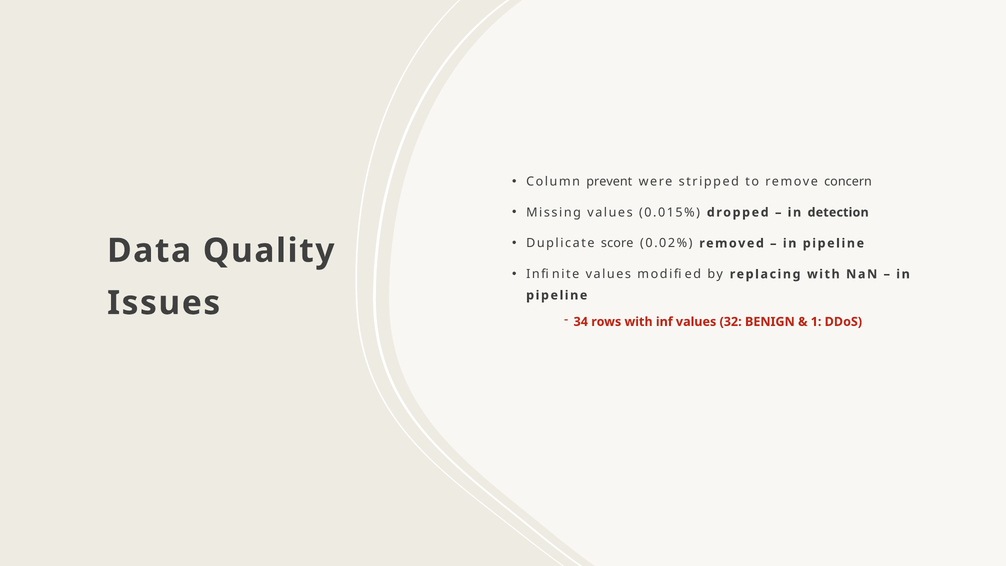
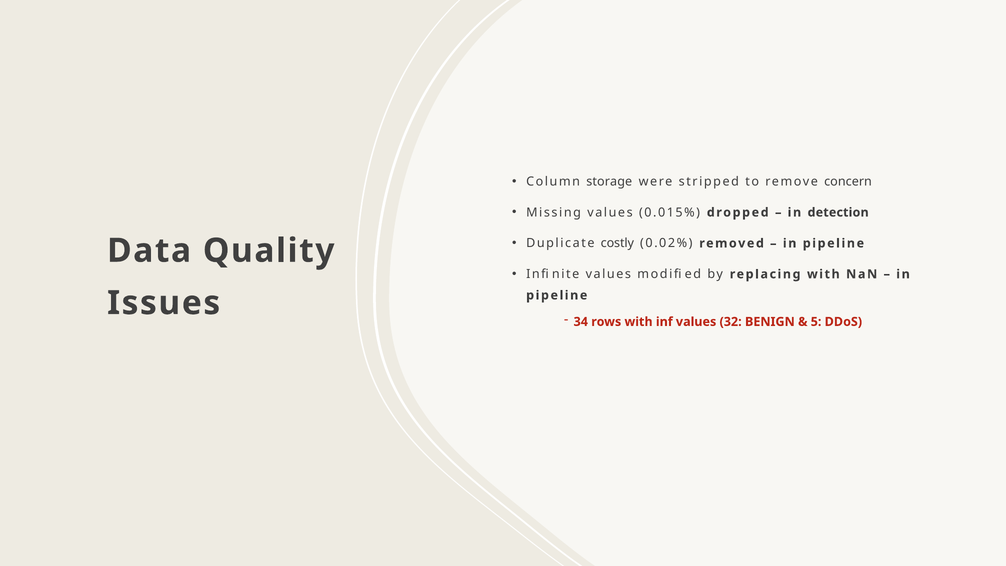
prevent: prevent -> storage (609, 182)
score: score -> costly (617, 243)
1: 1 -> 5 (816, 322)
